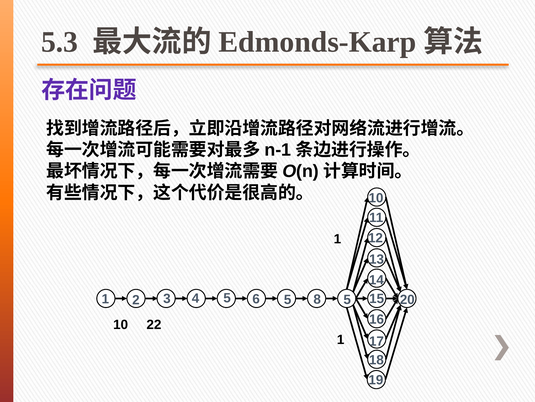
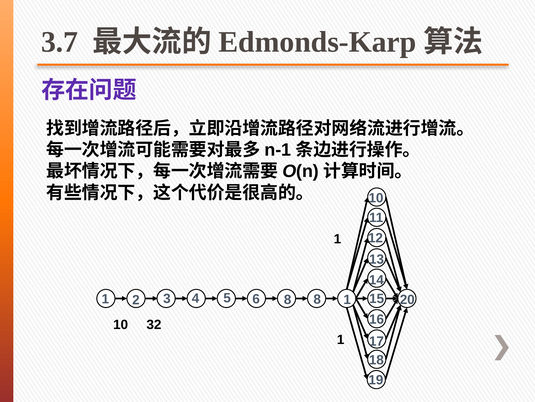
5.3: 5.3 -> 3.7 (60, 42)
6 5: 5 -> 8 (288, 299)
8 5: 5 -> 1 (347, 299)
22: 22 -> 32 (154, 324)
